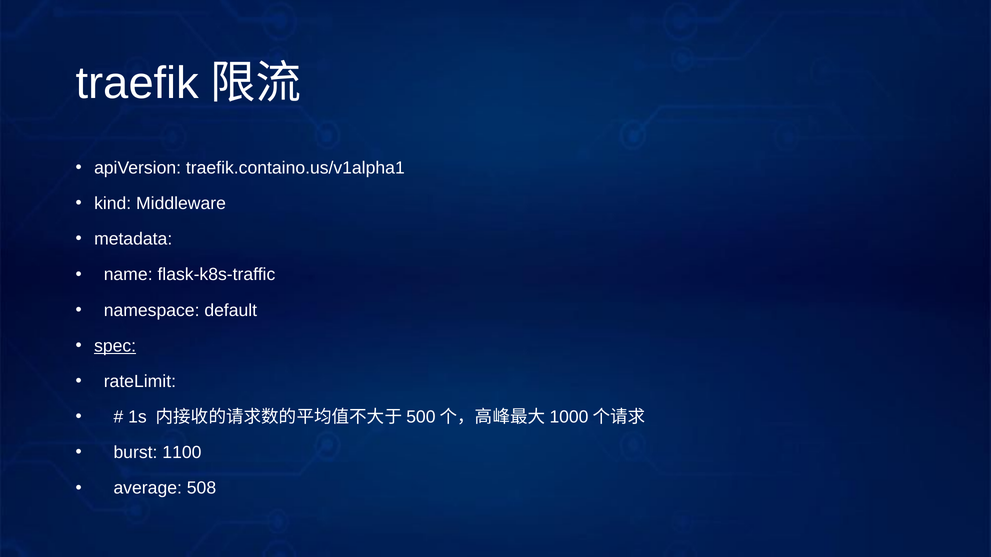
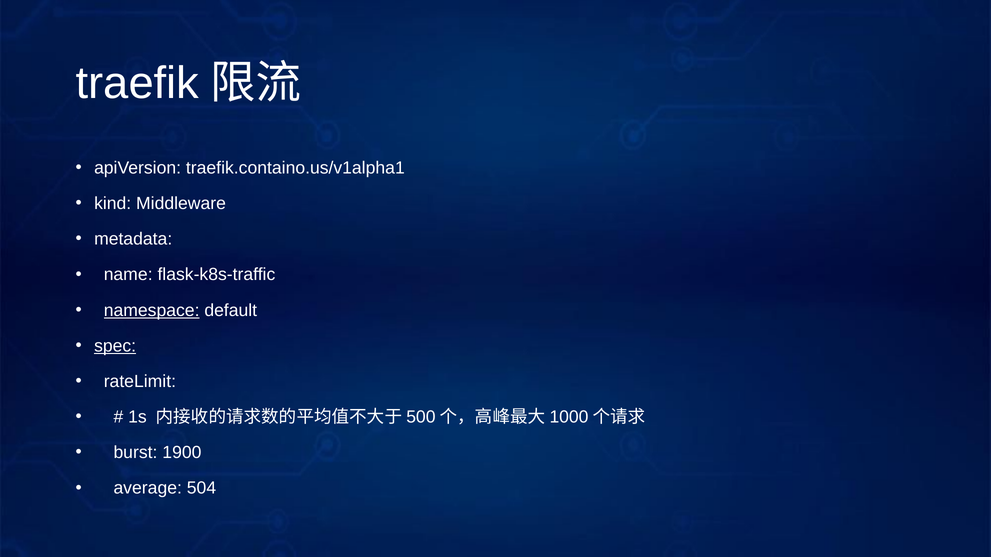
namespace underline: none -> present (152, 311)
1100: 1100 -> 1900 (182, 453)
508: 508 -> 504 (201, 489)
